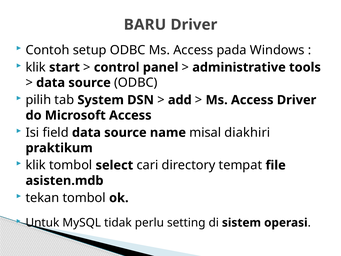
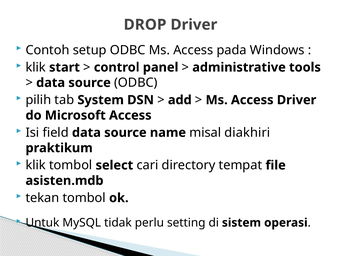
BARU: BARU -> DROP (145, 25)
